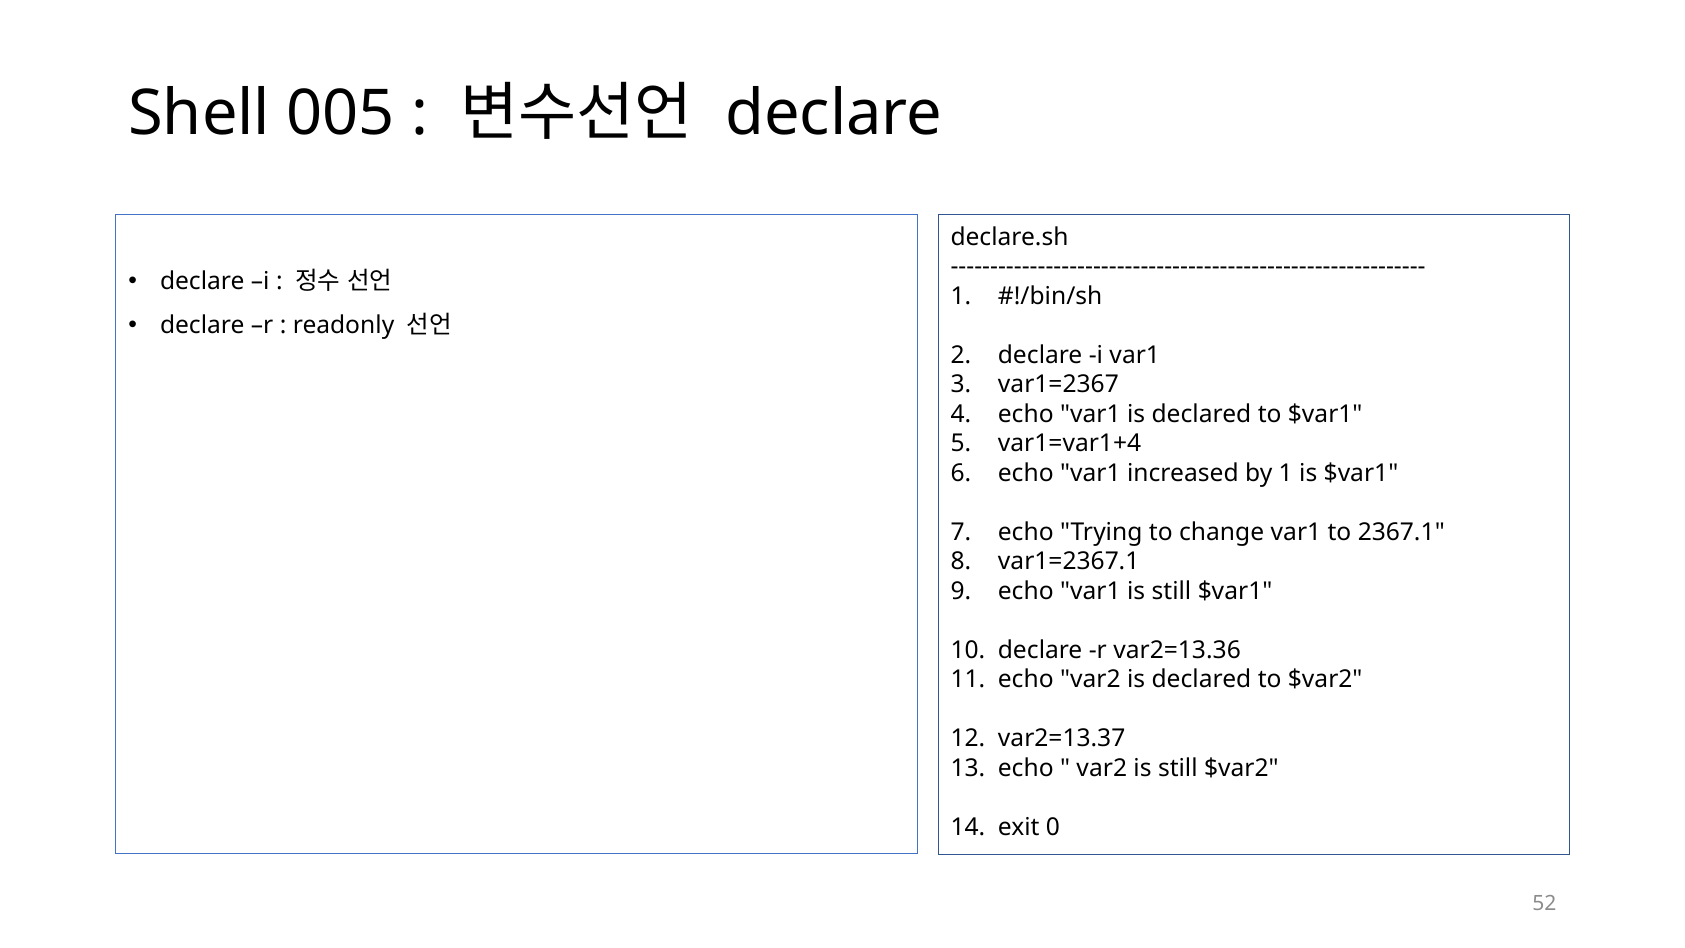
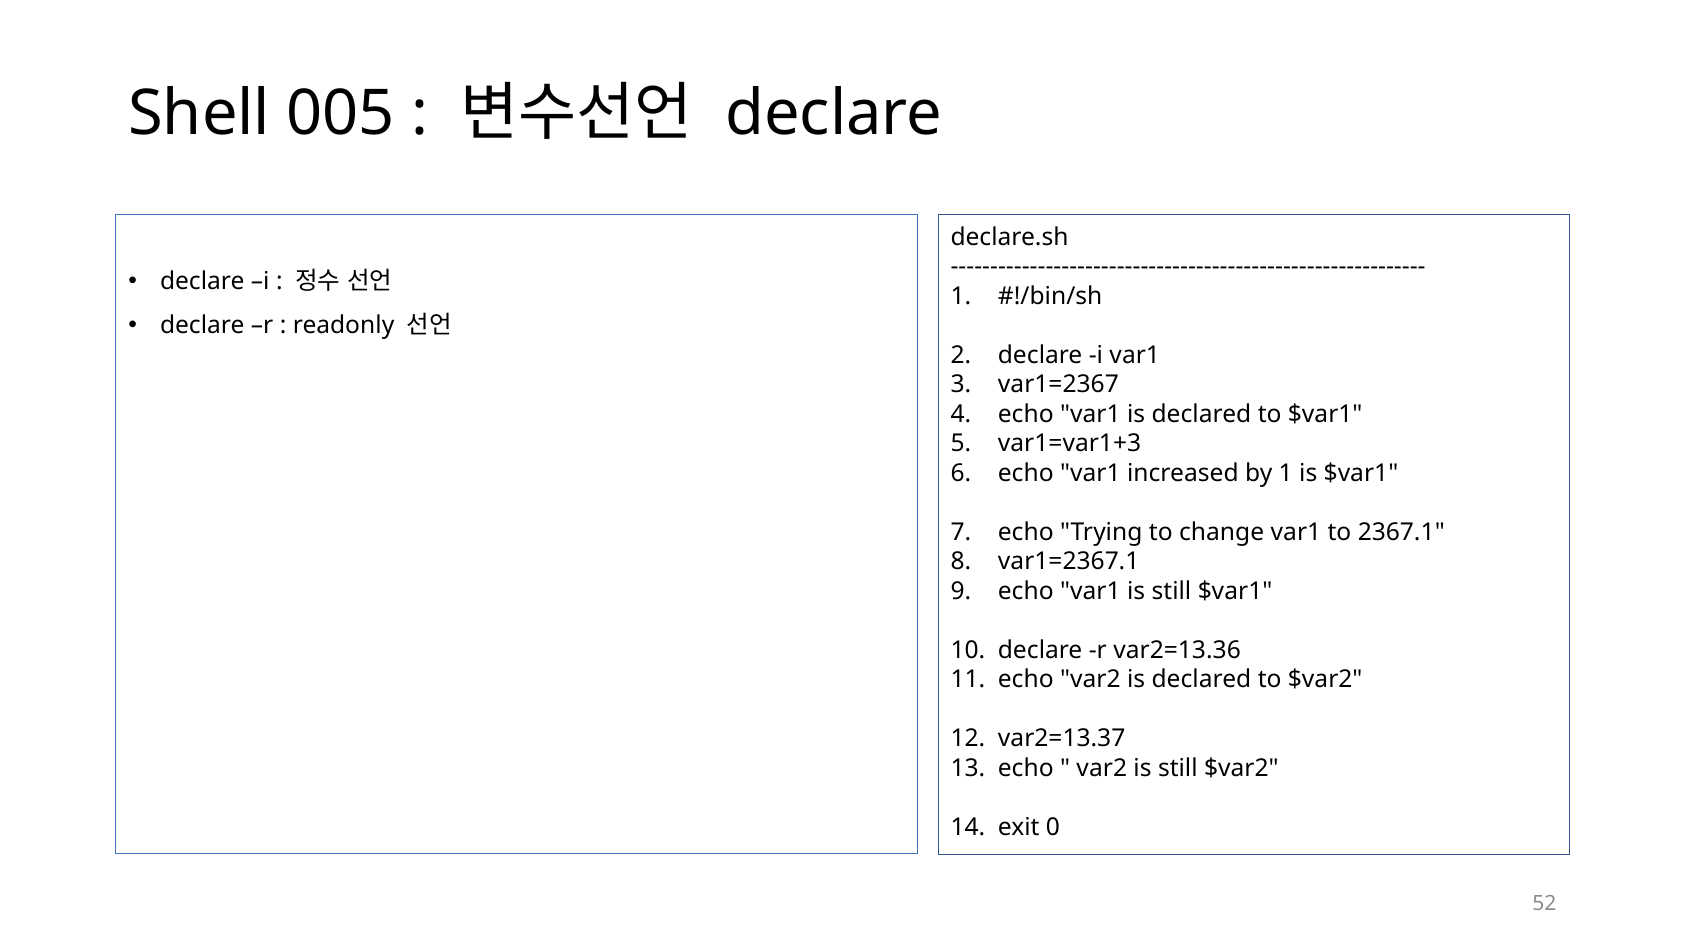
var1=var1+4: var1=var1+4 -> var1=var1+3 (1070, 444)
